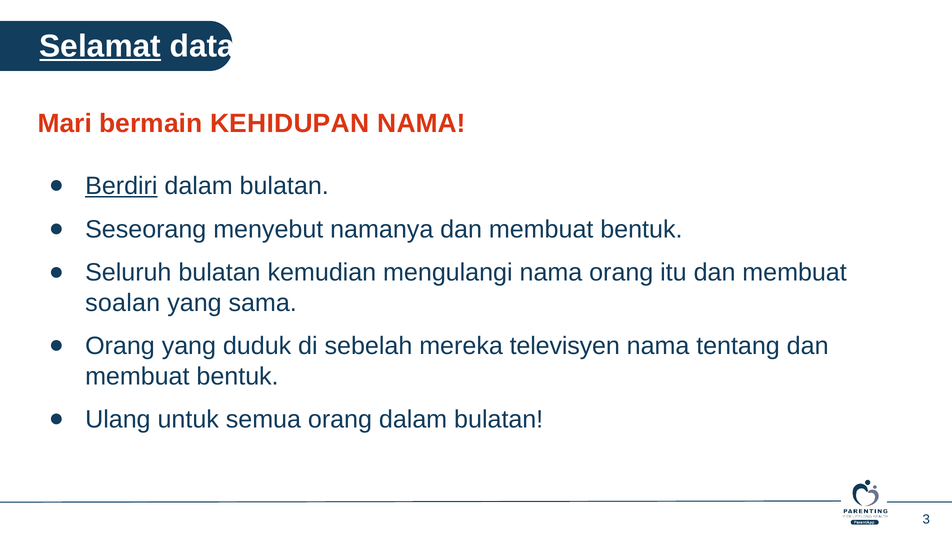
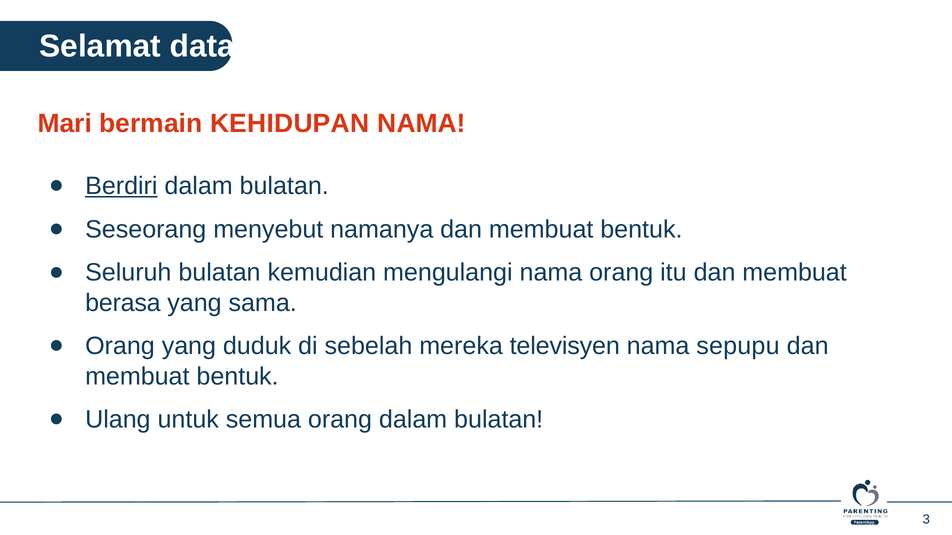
Selamat underline: present -> none (100, 47)
soalan: soalan -> berasa (123, 303)
tentang: tentang -> sepupu (738, 346)
